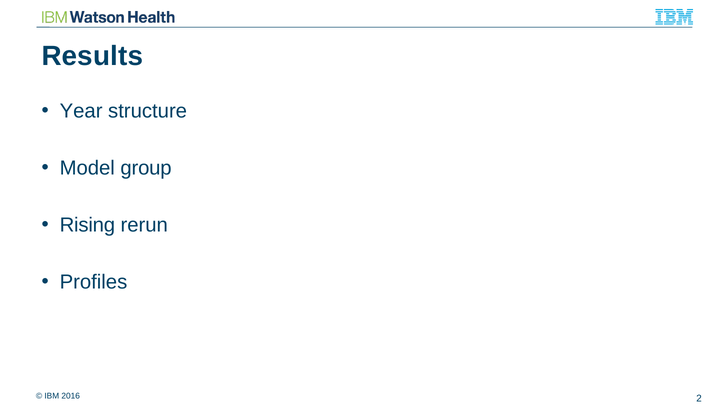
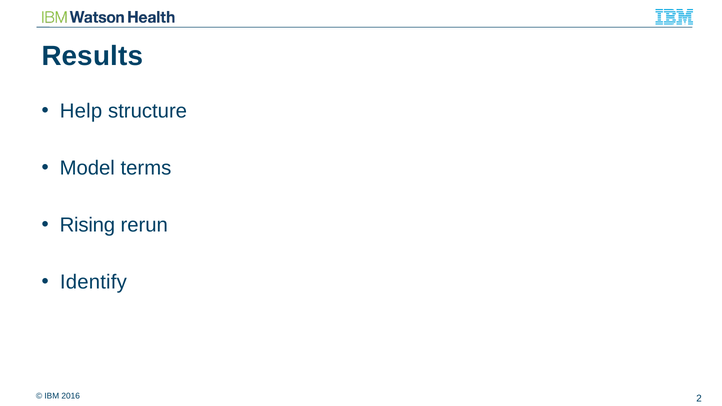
Year: Year -> Help (81, 111)
group: group -> terms (146, 168)
Profiles: Profiles -> Identify (93, 282)
